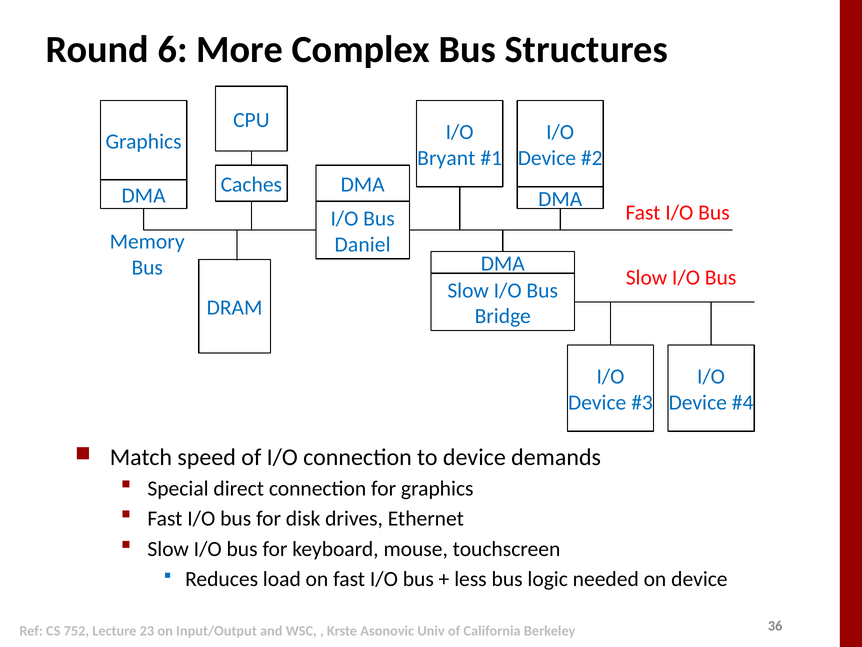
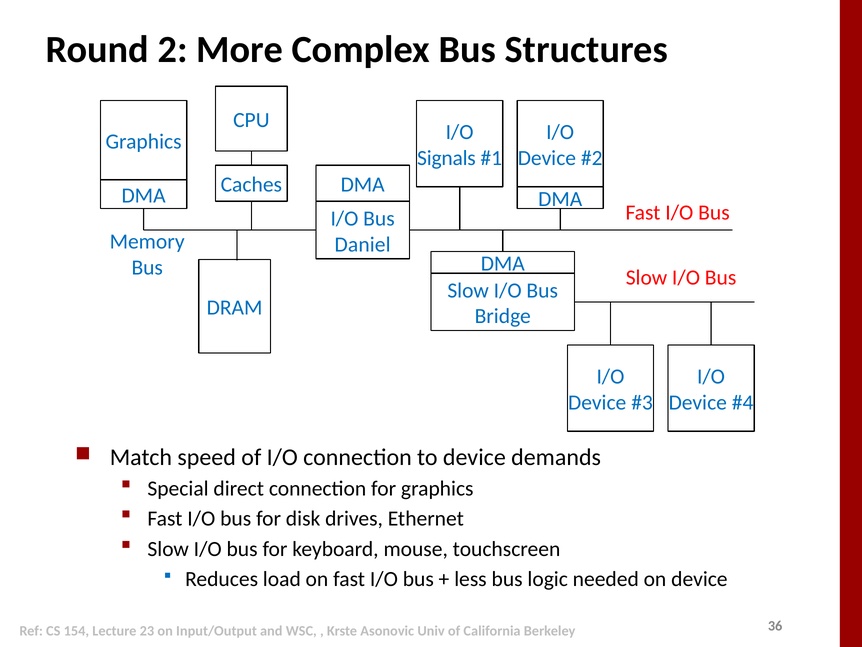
6: 6 -> 2 (173, 49)
Bryant: Bryant -> Signals (446, 158)
752: 752 -> 154 (76, 630)
